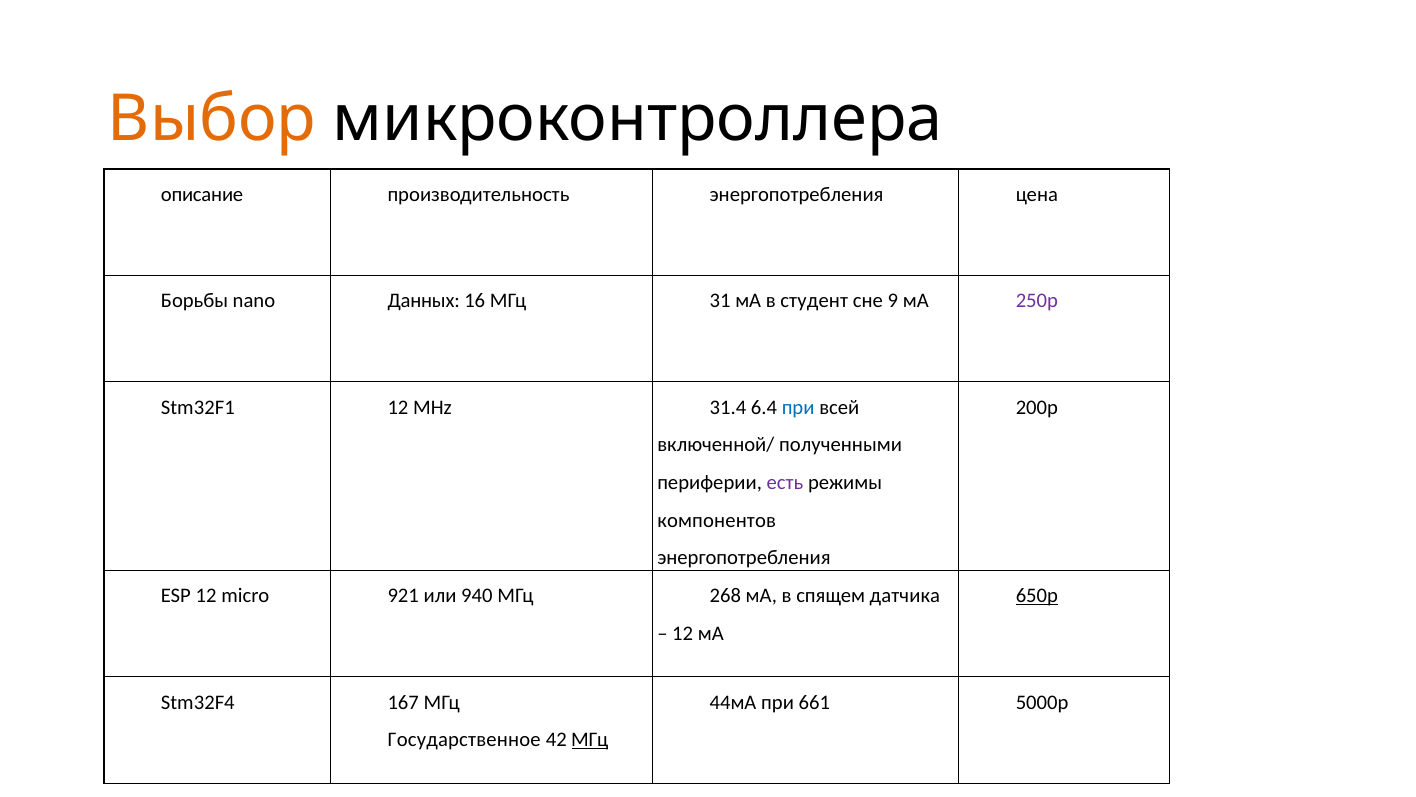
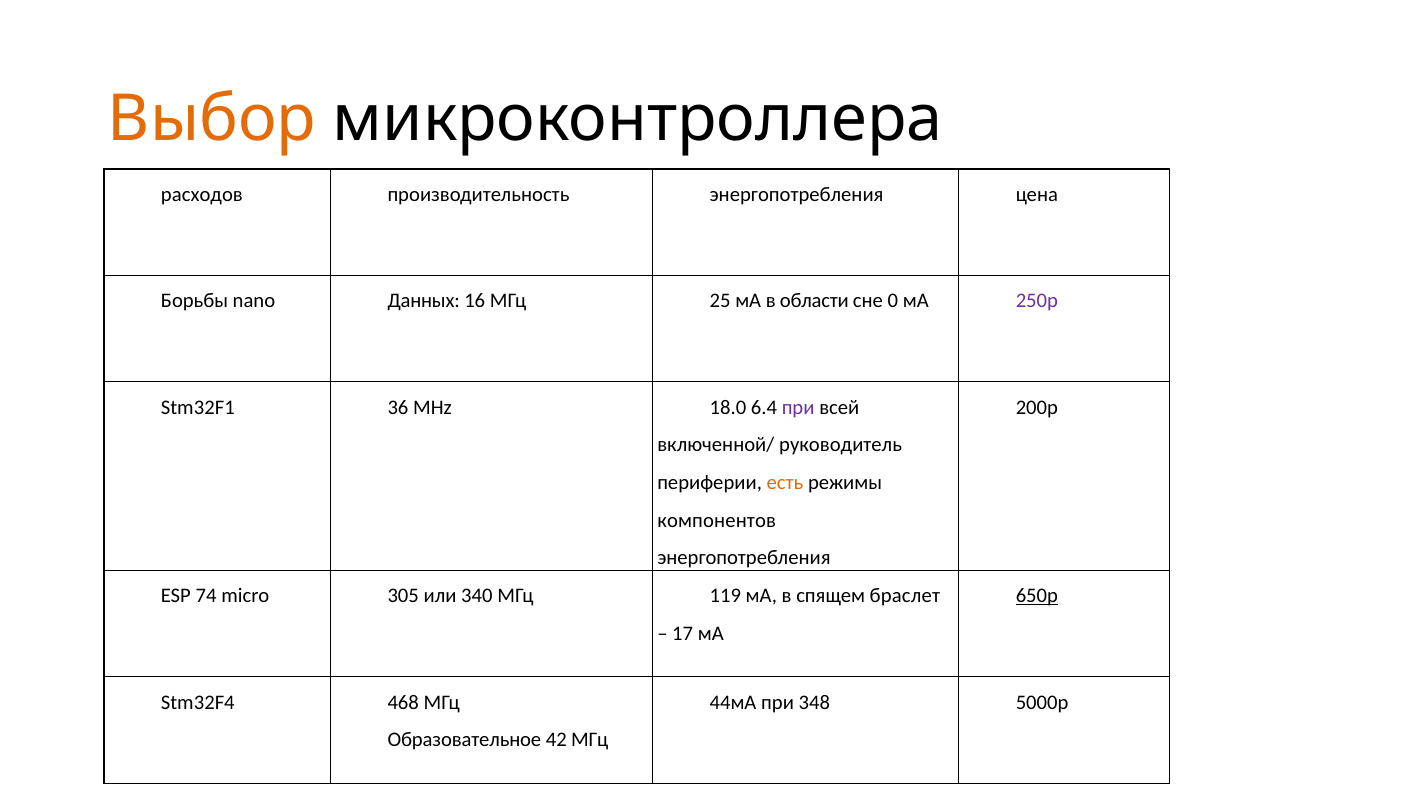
описание: описание -> расходов (202, 194)
31: 31 -> 25 (720, 301)
студент: студент -> области (814, 301)
9: 9 -> 0 (893, 301)
Stm32F1 12: 12 -> 36 (398, 407)
31.4: 31.4 -> 18.0 (728, 407)
при colour: blue -> purple (798, 407)
полученными: полученными -> руководитель (841, 445)
есть colour: purple -> orange (785, 482)
ESP 12: 12 -> 74 (206, 595)
921: 921 -> 305 (403, 595)
940: 940 -> 340 (477, 595)
268: 268 -> 119 (725, 595)
датчика: датчика -> браслет (905, 595)
12: 12 -> 17 (683, 633)
167: 167 -> 468 (403, 702)
661: 661 -> 348 (814, 702)
Государственное: Государственное -> Образовательное (464, 739)
МГц underline: present -> none (590, 739)
